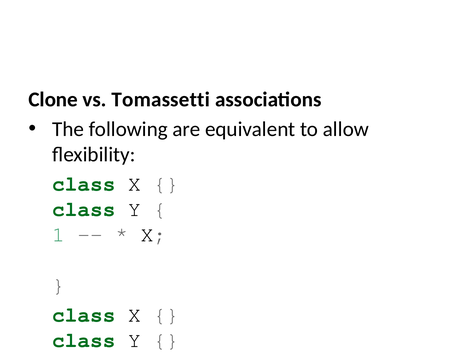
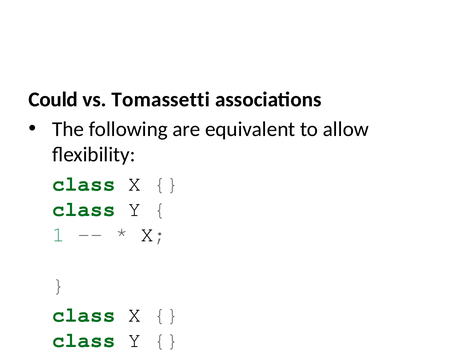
Clone: Clone -> Could (53, 100)
